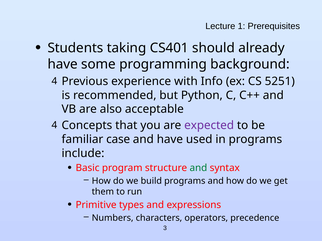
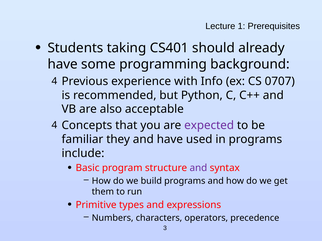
5251: 5251 -> 0707 (280, 81)
case: case -> they (118, 140)
and colour: green -> purple (198, 168)
